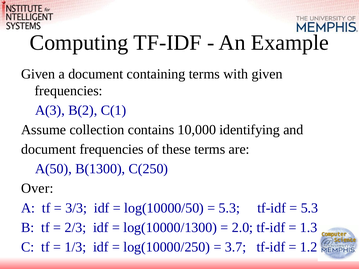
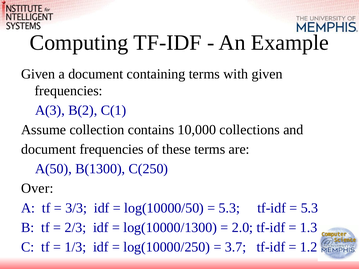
identifying: identifying -> collections (250, 130)
